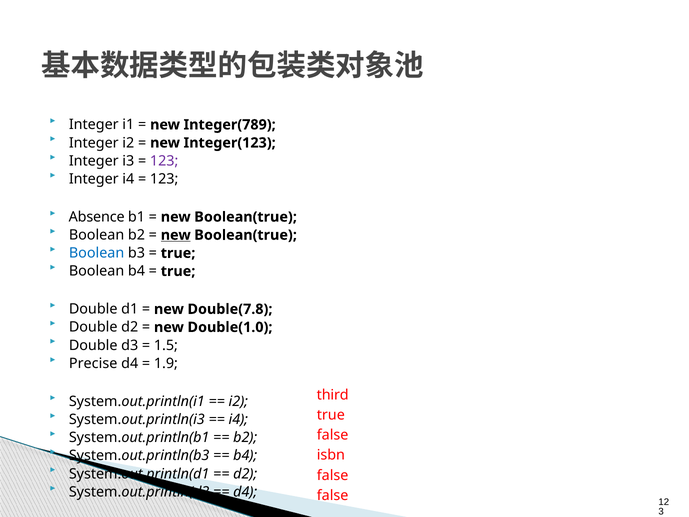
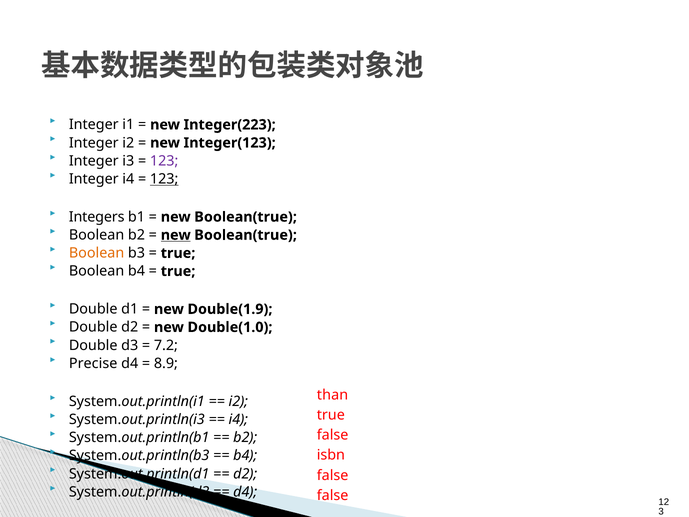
Integer(789: Integer(789 -> Integer(223 (230, 125)
123 underline: none -> present (164, 179)
Absence: Absence -> Integers (97, 217)
Boolean colour: blue -> orange (97, 253)
Double(7.8: Double(7.8 -> Double(1.9 (230, 309)
1.5: 1.5 -> 7.2 (166, 345)
1.9: 1.9 -> 8.9 (166, 363)
third: third -> than (333, 395)
